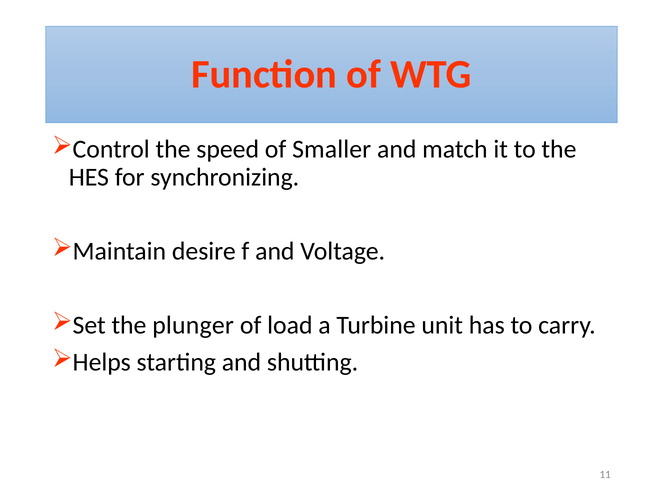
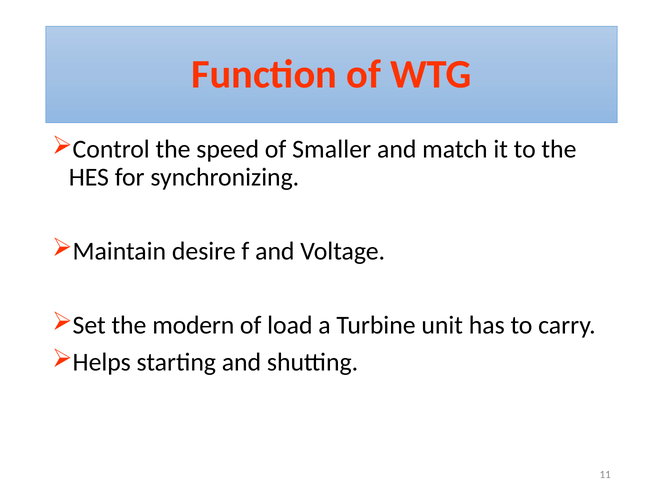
plunger: plunger -> modern (193, 326)
